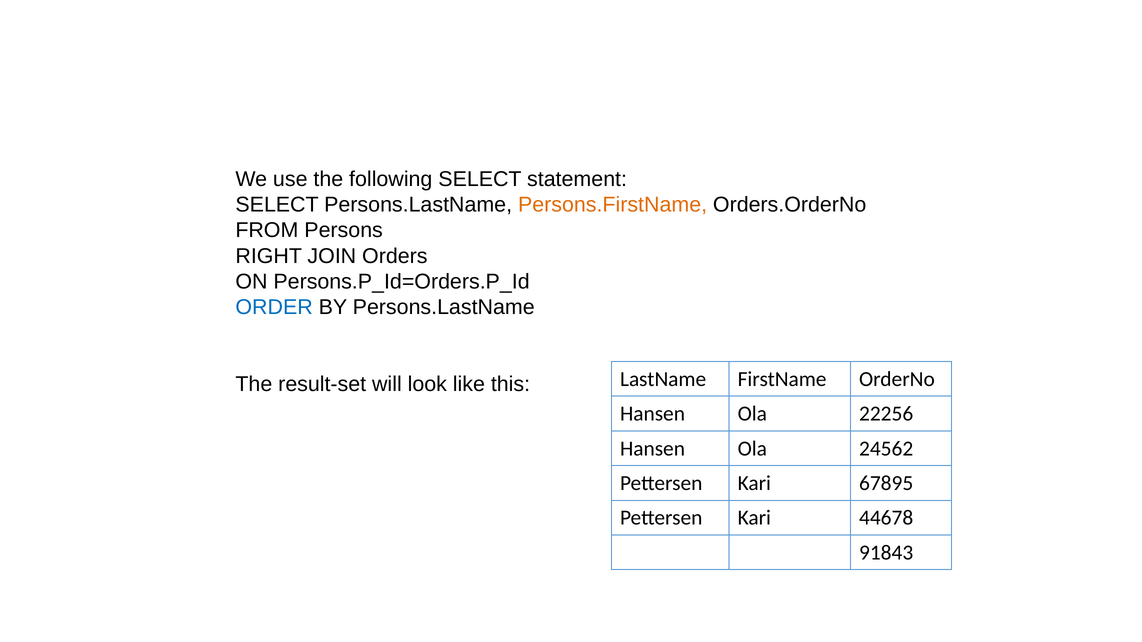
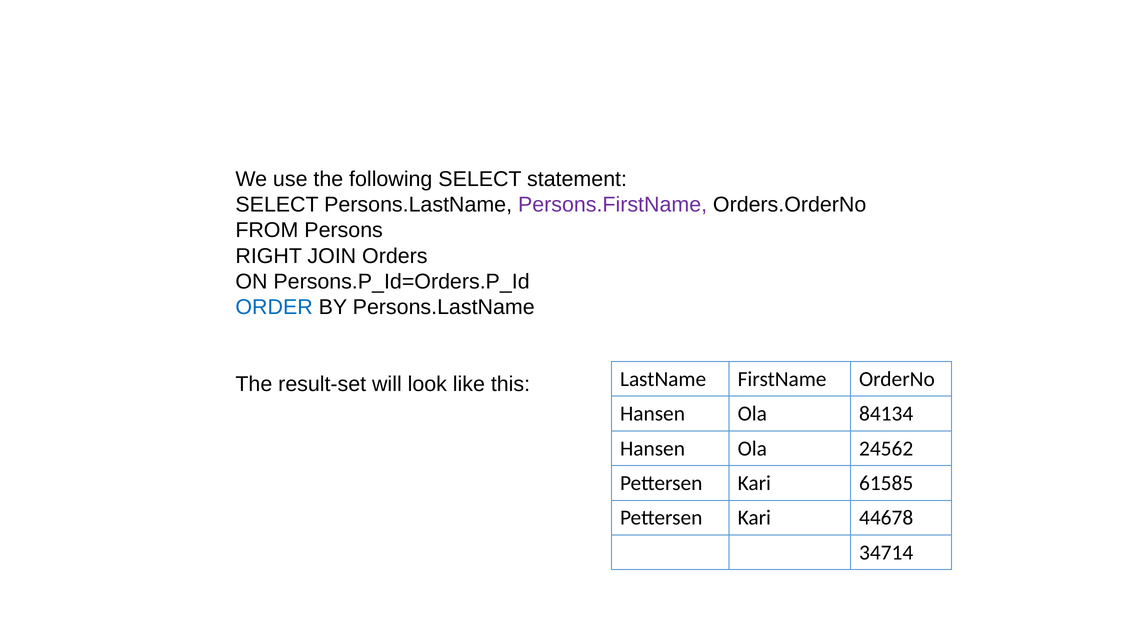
Persons.FirstName colour: orange -> purple (613, 205)
22256: 22256 -> 84134 (886, 414)
67895: 67895 -> 61585 (886, 483)
91843: 91843 -> 34714 (886, 553)
